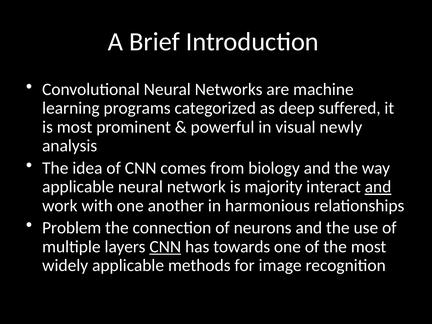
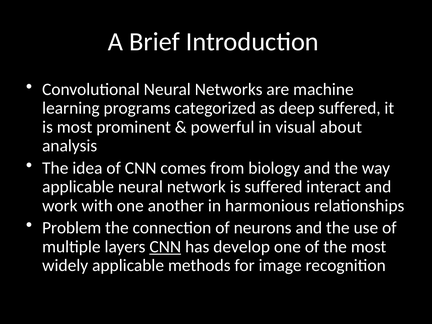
newly: newly -> about (341, 127)
is majority: majority -> suffered (273, 187)
and underline: present -> none (378, 187)
towards: towards -> develop (242, 247)
